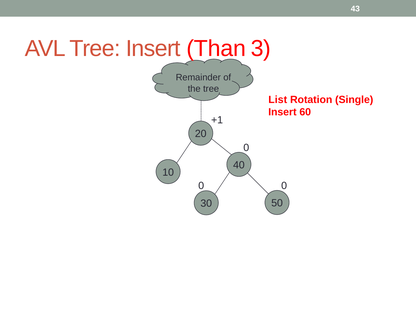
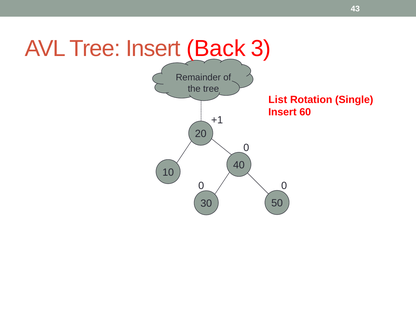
Than: Than -> Back (216, 48)
